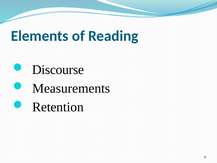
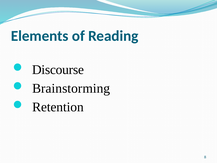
Measurements: Measurements -> Brainstorming (71, 88)
